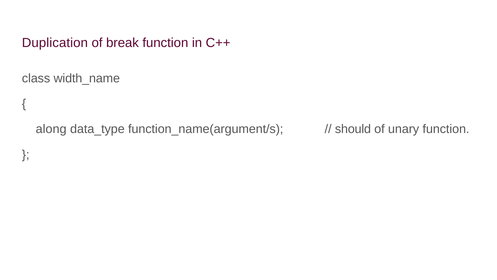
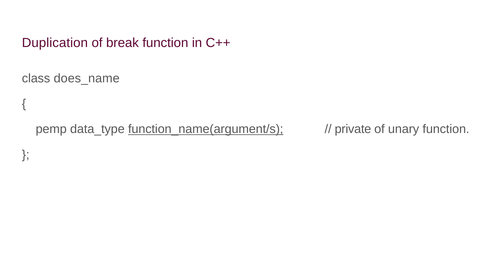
width_name: width_name -> does_name (87, 78)
along: along -> pemp (51, 129)
function_name(argument/s underline: none -> present (206, 129)
should: should -> private (353, 129)
